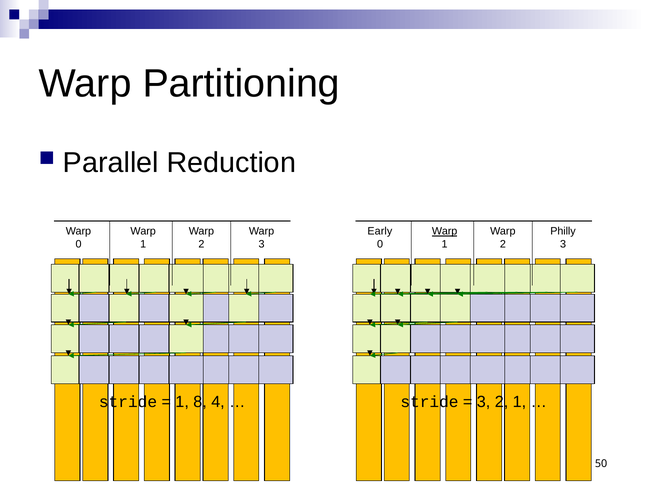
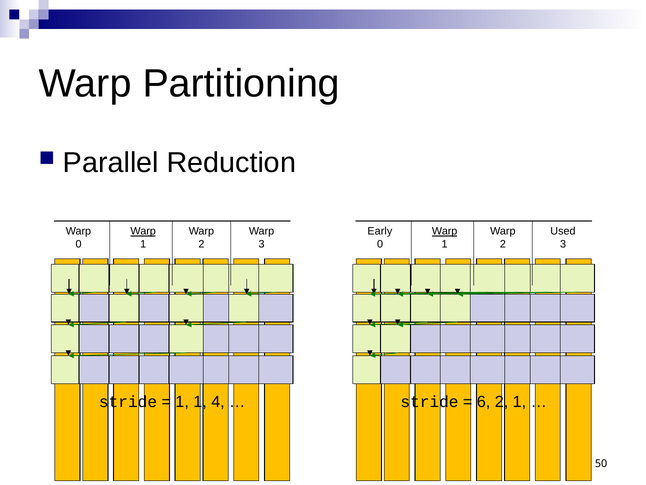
Warp underline: none -> present (143, 231)
Philly: Philly -> Used (563, 231)
1 8: 8 -> 1 (200, 402)
3: 3 -> 6 (484, 402)
